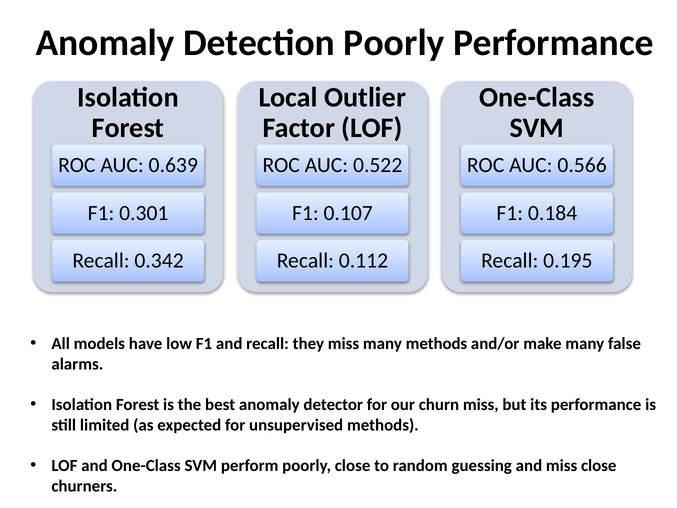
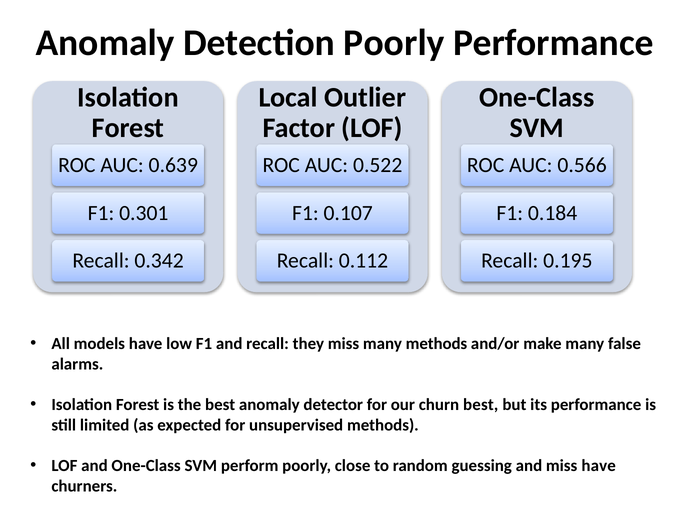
churn miss: miss -> best (481, 405)
miss close: close -> have (599, 465)
